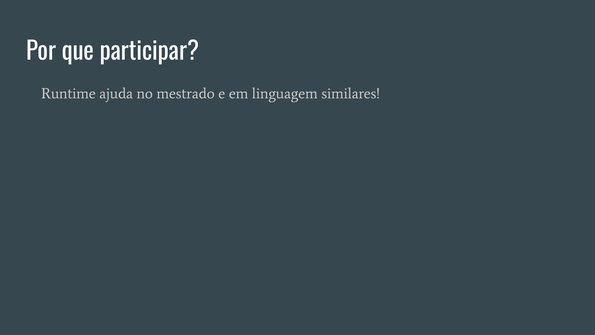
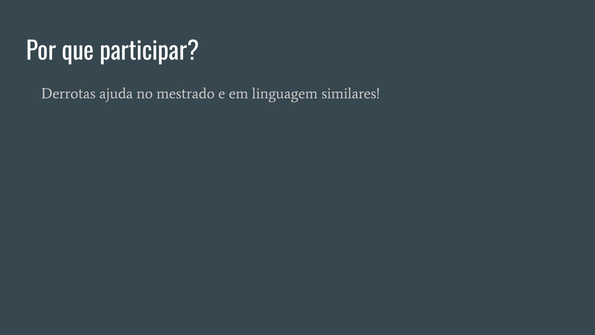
Runtime: Runtime -> Derrotas (68, 94)
